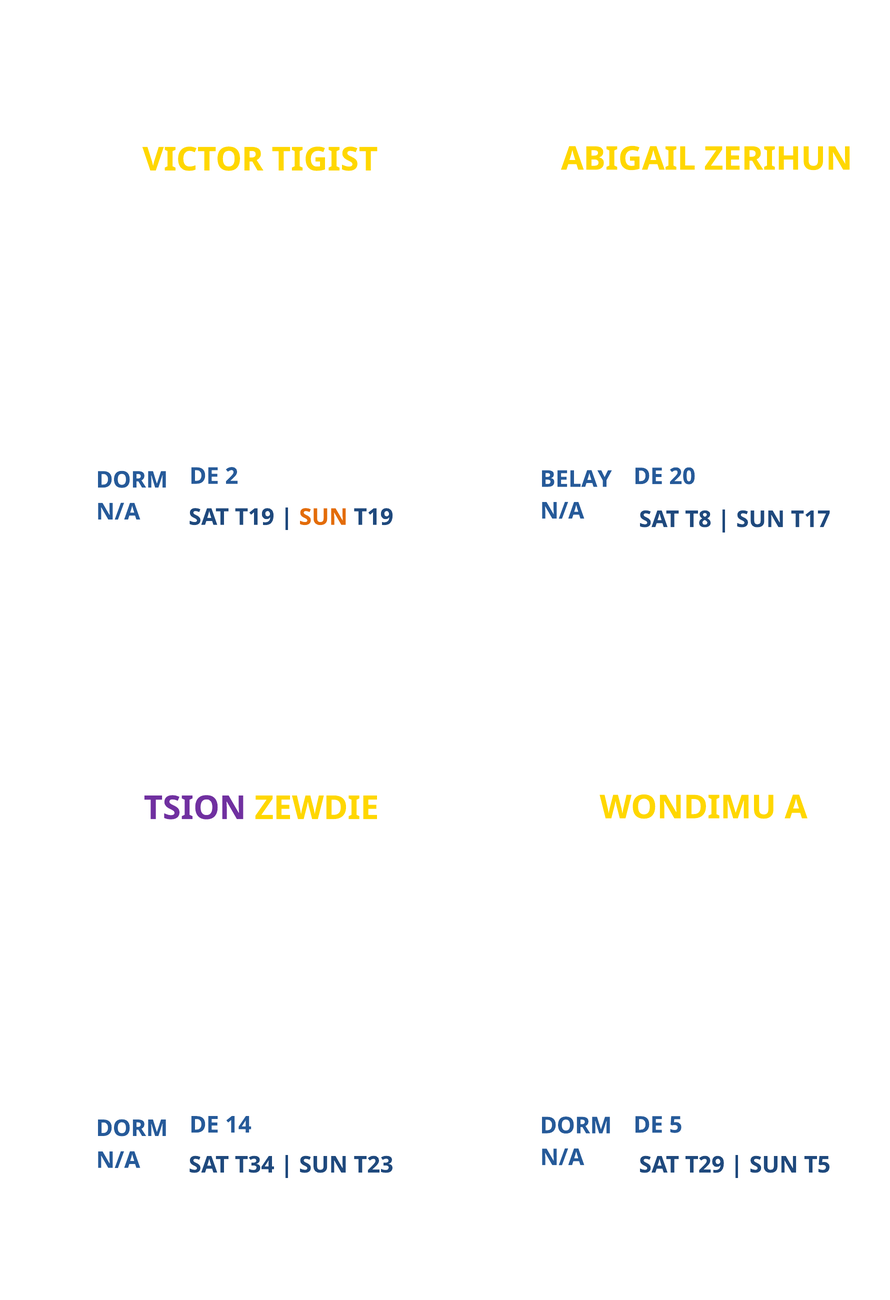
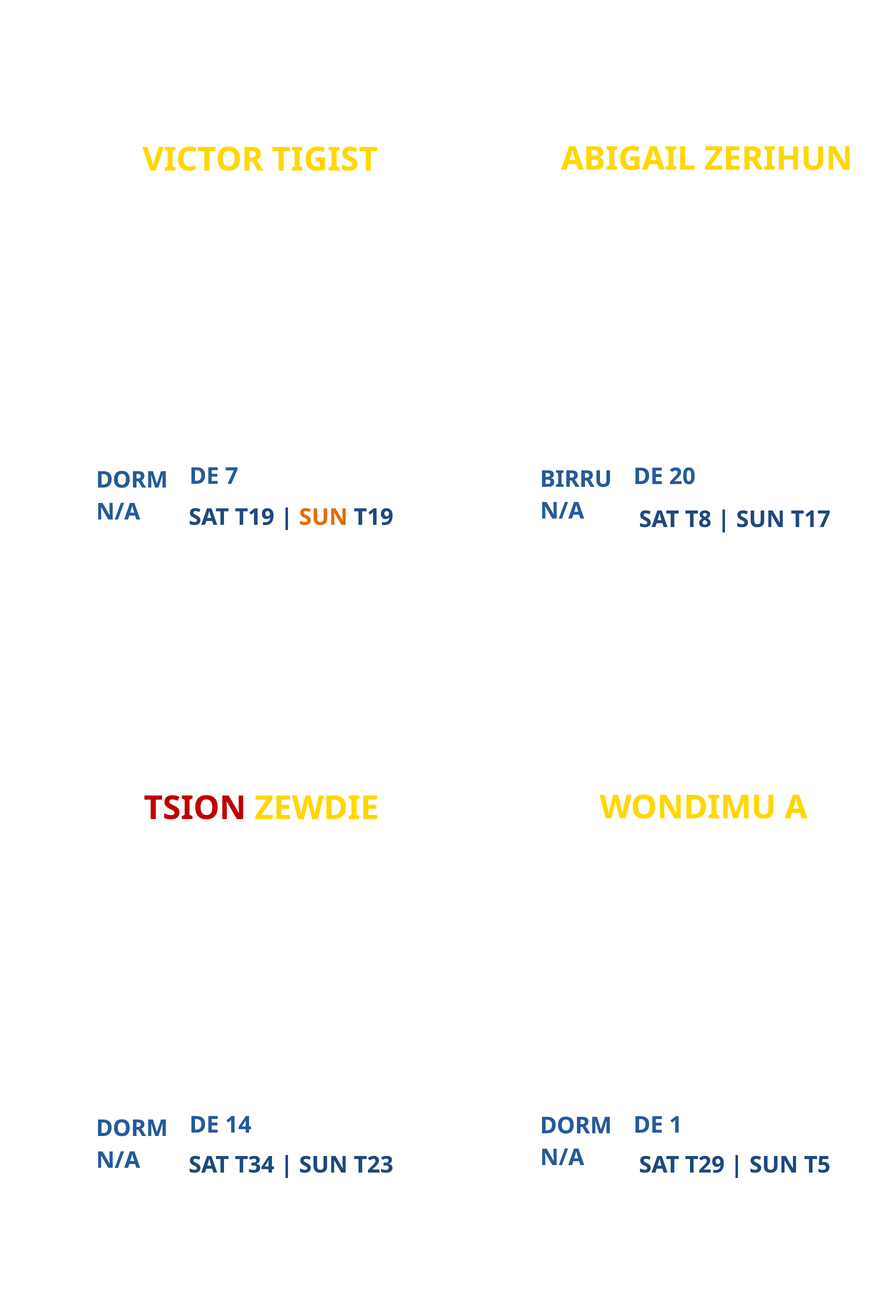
2: 2 -> 7 (232, 476)
BELAY: BELAY -> BIRRU (576, 479)
TSION colour: purple -> red (195, 808)
5: 5 -> 1 (676, 1125)
